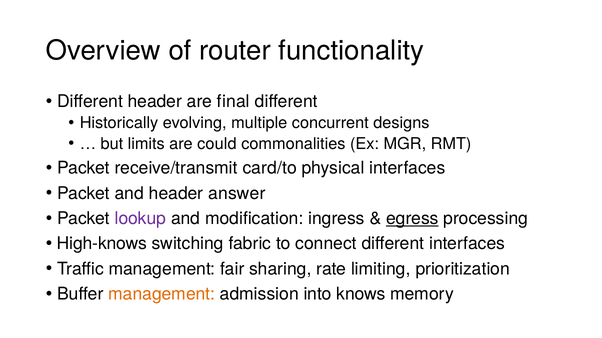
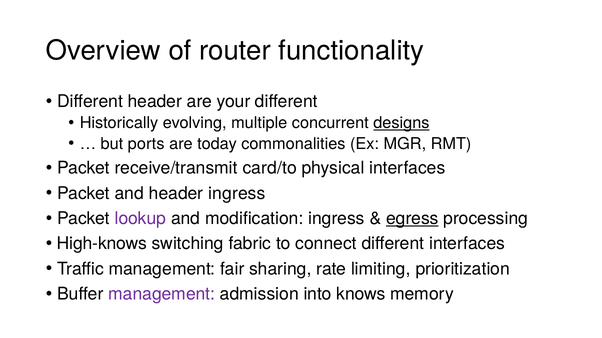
final: final -> your (234, 102)
designs underline: none -> present (401, 123)
limits: limits -> ports (146, 144)
could: could -> today (217, 144)
header answer: answer -> ingress (237, 194)
management colour: orange -> purple (162, 295)
